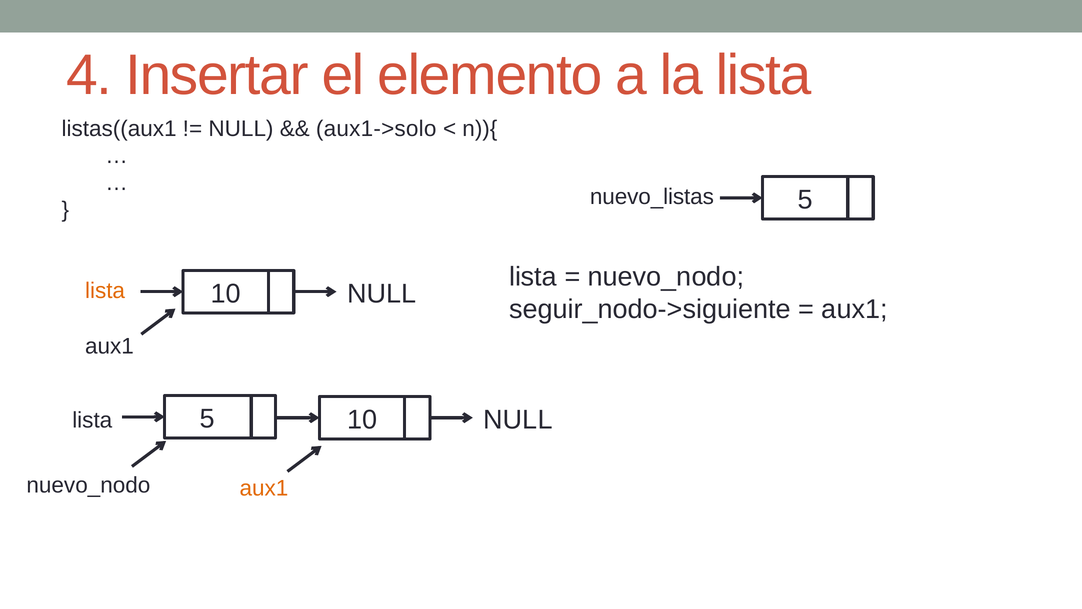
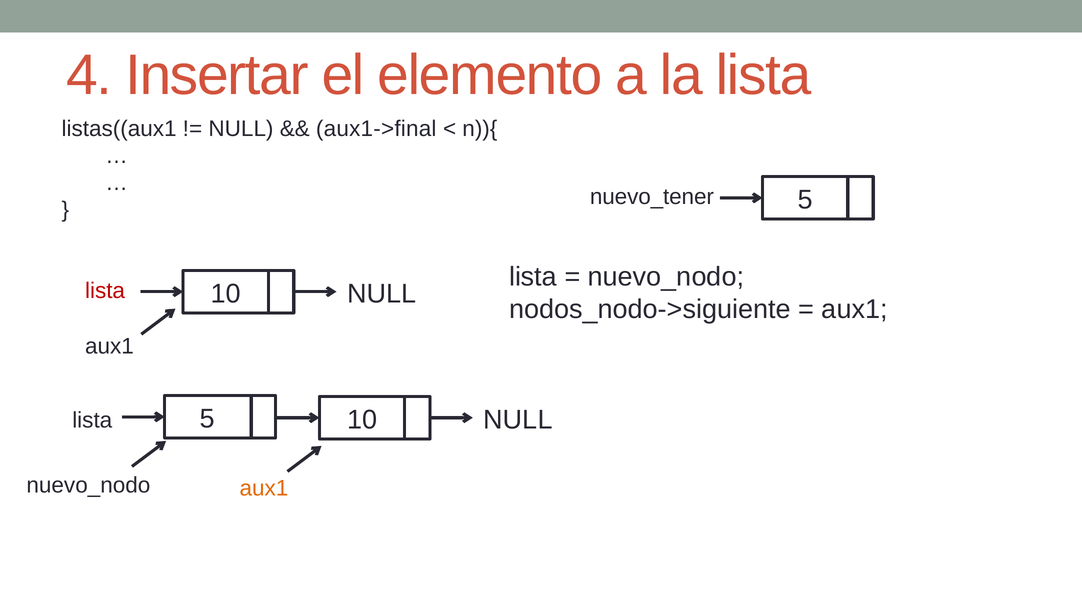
aux1->solo: aux1->solo -> aux1->final (376, 129)
nuevo_listas: nuevo_listas -> nuevo_tener (652, 197)
lista colour: orange -> red (105, 291)
seguir_nodo->siguiente: seguir_nodo->siguiente -> nodos_nodo->siguiente (650, 309)
